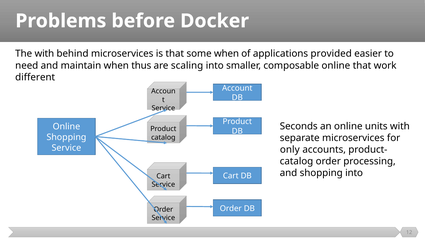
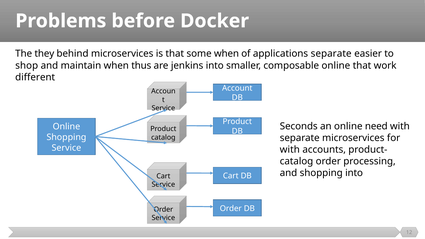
The with: with -> they (44, 54)
applications provided: provided -> separate (331, 54)
need: need -> shop (27, 65)
scaling: scaling -> jenkins (187, 65)
units: units -> need (376, 126)
only: only -> with (290, 150)
